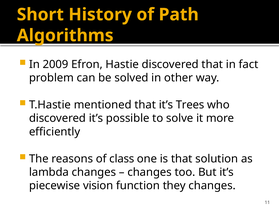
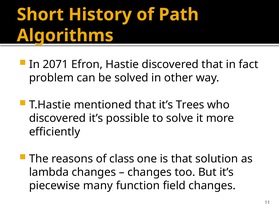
2009: 2009 -> 2071 (56, 64)
vision: vision -> many (98, 186)
they: they -> field (174, 186)
